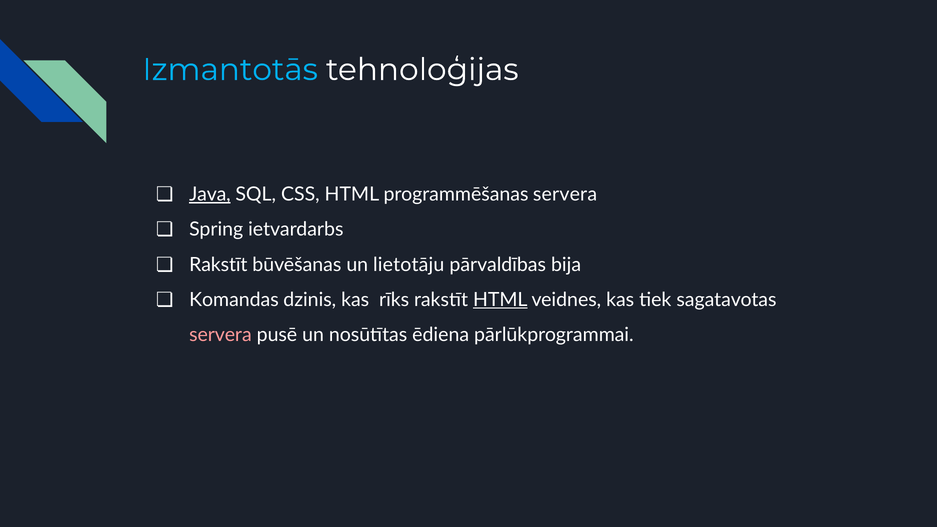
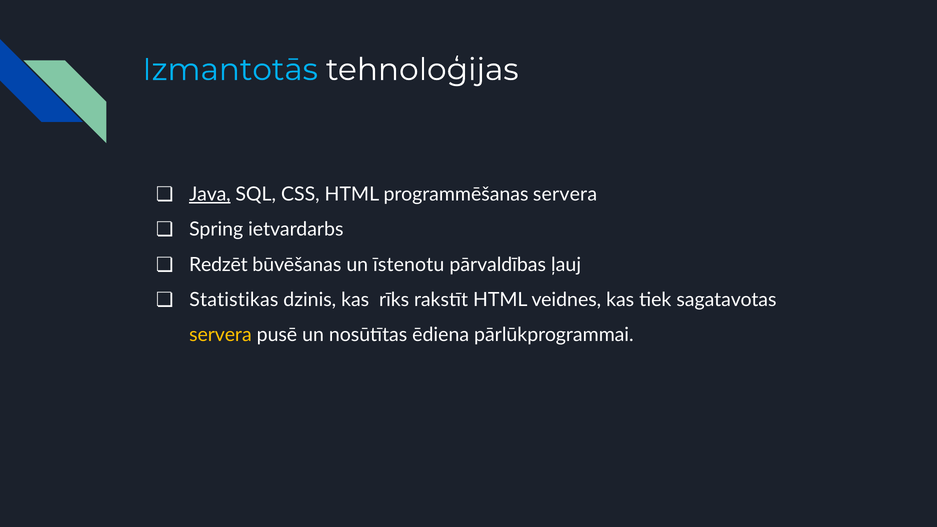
Rakstīt: Rakstīt -> Redzēt (218, 265)
lietotāju: lietotāju -> īstenotu (409, 265)
bija: bija -> ļauj (566, 265)
Komandas: Komandas -> Statistikas (234, 300)
HTML underline: present -> none (500, 300)
servera colour: pink -> yellow (220, 335)
